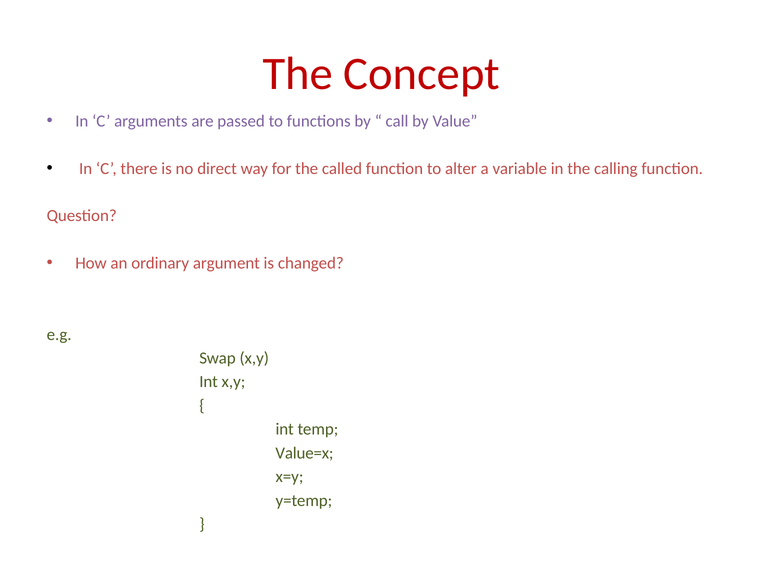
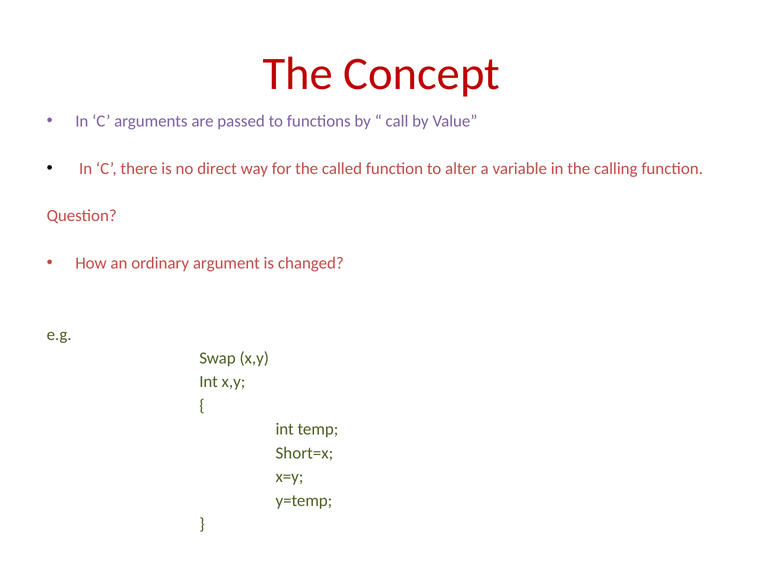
Value=x: Value=x -> Short=x (304, 453)
